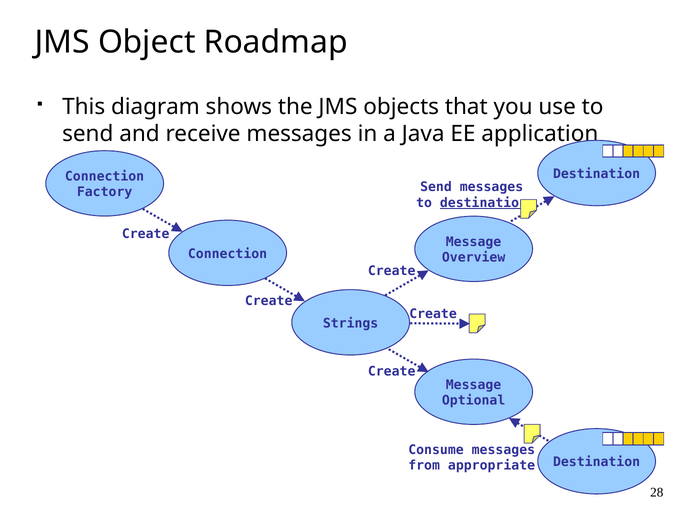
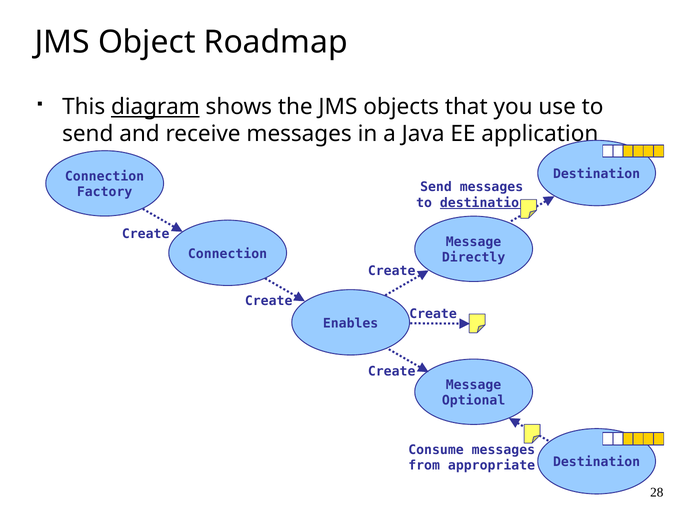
diagram underline: none -> present (155, 107)
Overview: Overview -> Directly (474, 258)
Strings: Strings -> Enables (351, 323)
